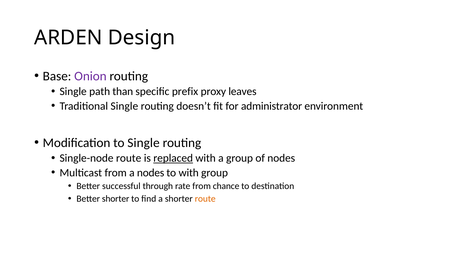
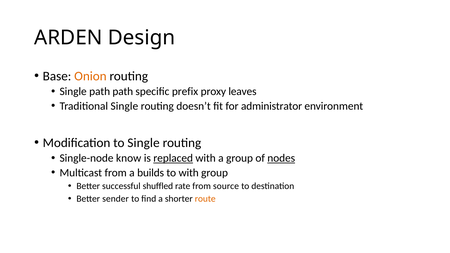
Onion colour: purple -> orange (90, 76)
path than: than -> path (123, 92)
Single-node route: route -> know (129, 158)
nodes underline: none -> present (281, 158)
a nodes: nodes -> builds (151, 173)
through: through -> shuffled (158, 186)
chance: chance -> source (226, 186)
Better shorter: shorter -> sender (116, 199)
